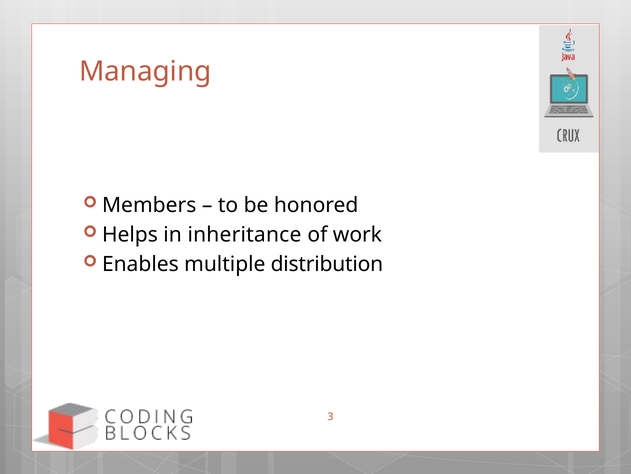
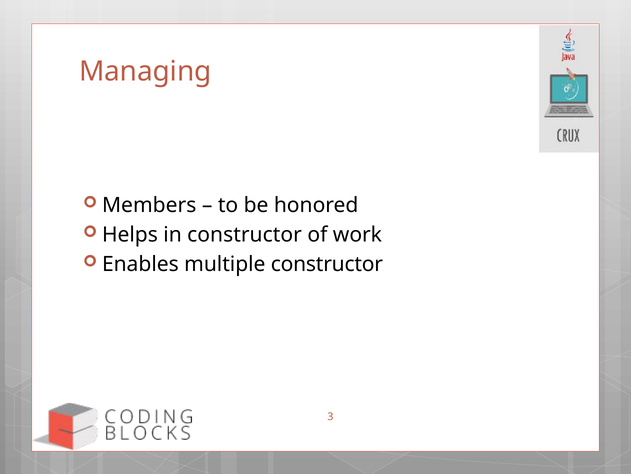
in inheritance: inheritance -> constructor (245, 235)
multiple distribution: distribution -> constructor (327, 264)
